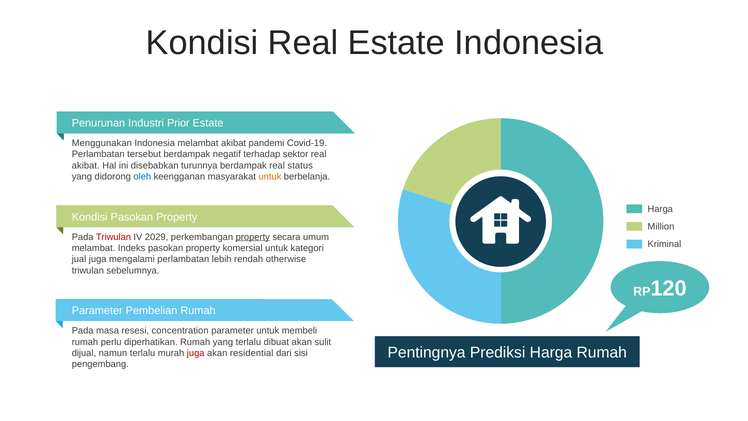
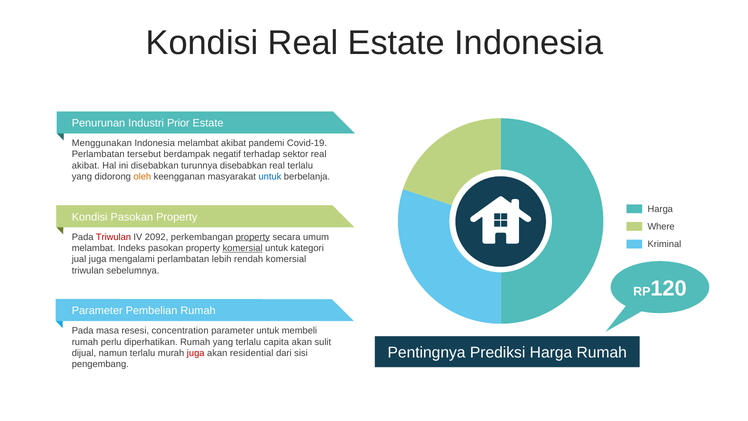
turunnya berdampak: berdampak -> disebabkan (243, 165)
real status: status -> terlalu (300, 165)
oleh colour: blue -> orange (142, 177)
untuk colour: orange -> blue (270, 177)
Million: Million -> Where (661, 227)
2029: 2029 -> 2092 (157, 237)
komersial underline: none -> present (243, 248)
rendah otherwise: otherwise -> komersial (286, 259)
dibuat: dibuat -> capita (276, 342)
